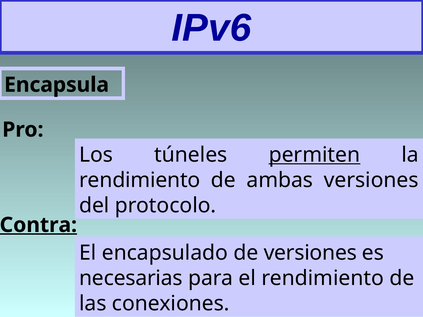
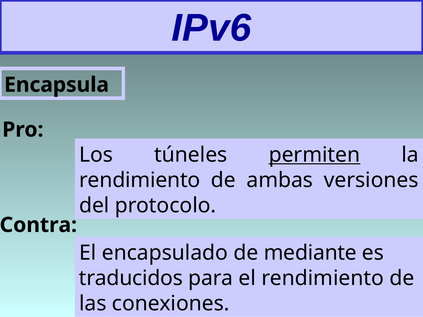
Contra underline: present -> none (38, 225)
de versiones: versiones -> mediante (310, 253)
necesarias: necesarias -> traducidos (131, 278)
